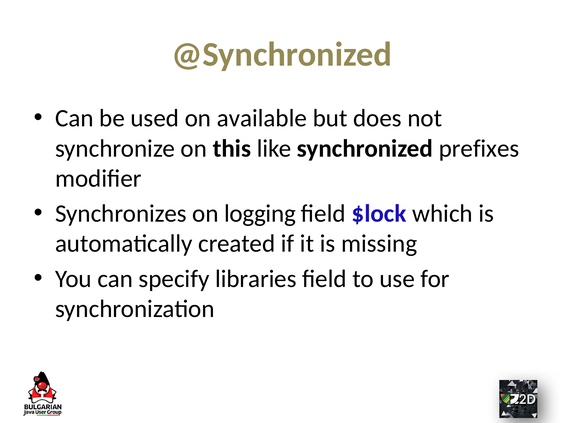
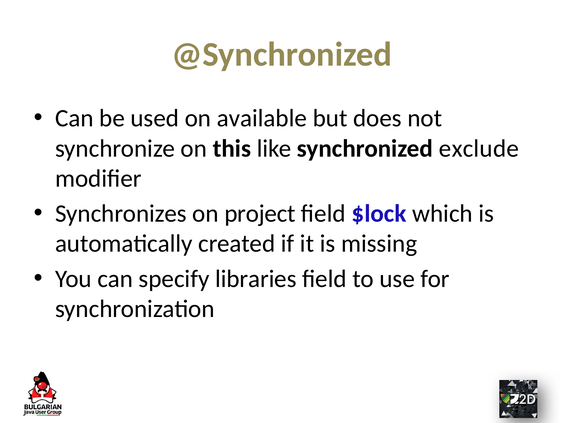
prefixes: prefixes -> exclude (479, 148)
logging: logging -> project (260, 214)
